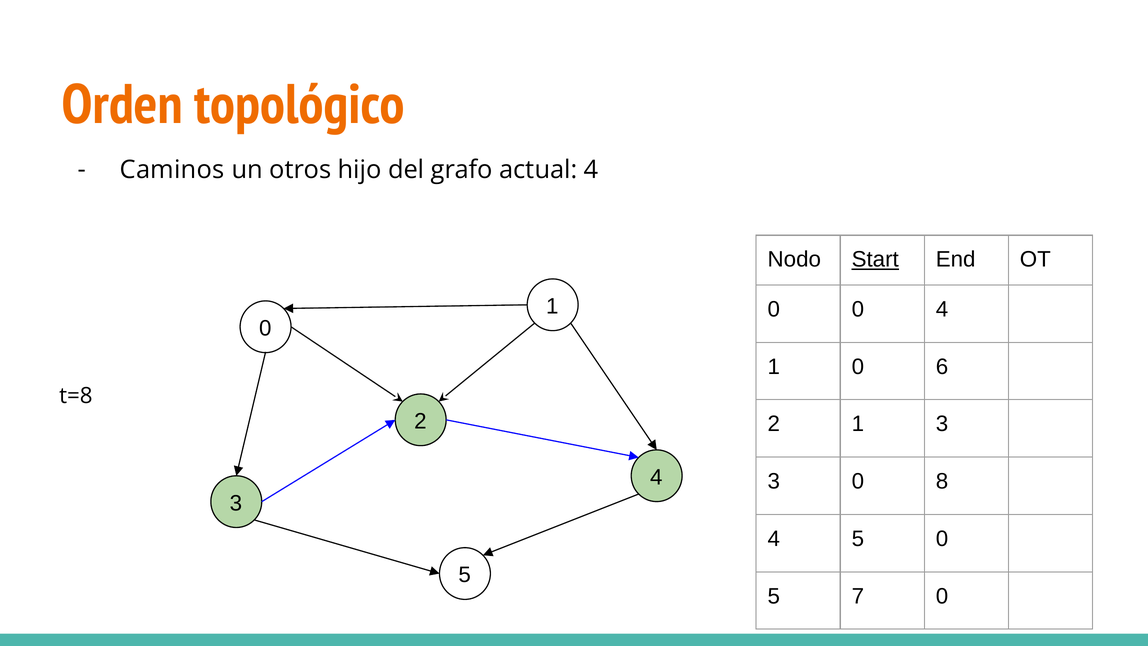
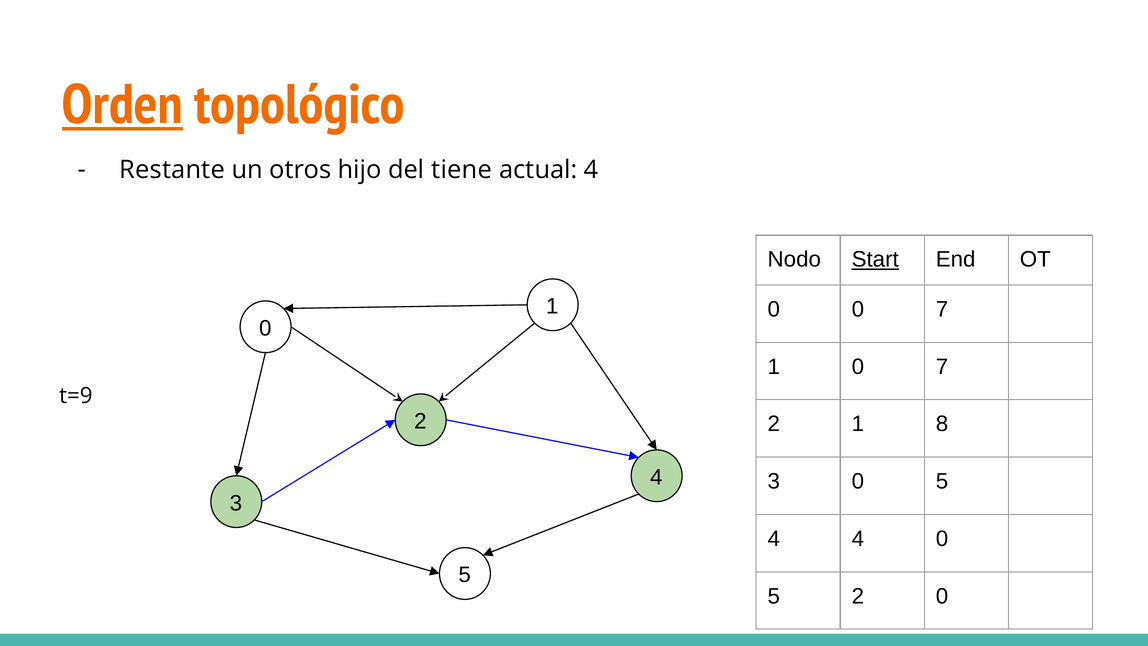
Orden underline: none -> present (122, 105)
Caminos: Caminos -> Restante (172, 170)
grafo: grafo -> tiene (462, 170)
0 0 4: 4 -> 7 (942, 309)
1 0 6: 6 -> 7 (942, 367)
t=8: t=8 -> t=9 (76, 396)
1 3: 3 -> 8 (942, 424)
3 0 8: 8 -> 5 (942, 481)
4 5: 5 -> 4 (858, 539)
5 7: 7 -> 2 (858, 596)
